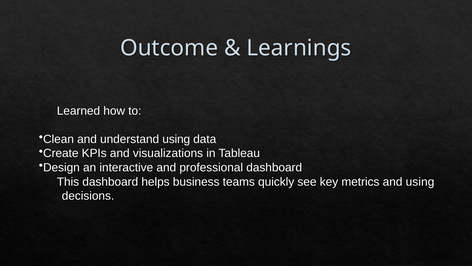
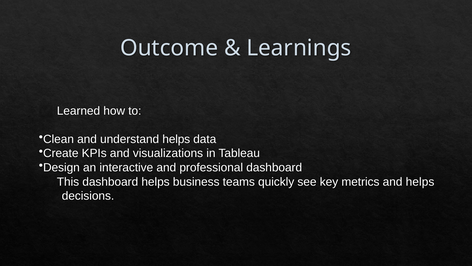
understand using: using -> helps (176, 139)
and using: using -> helps (420, 181)
